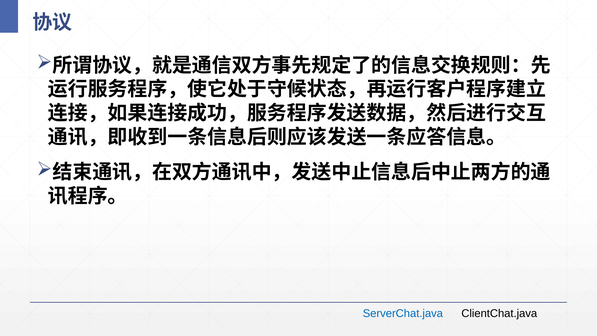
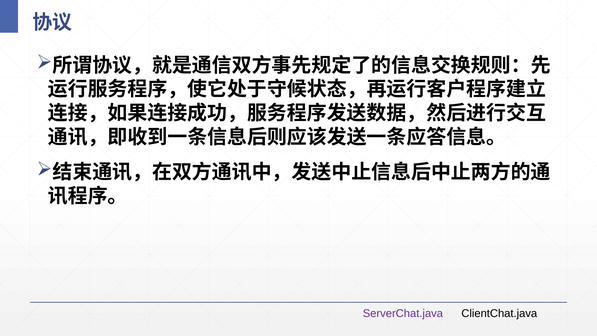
ServerChat.java colour: blue -> purple (403, 313)
